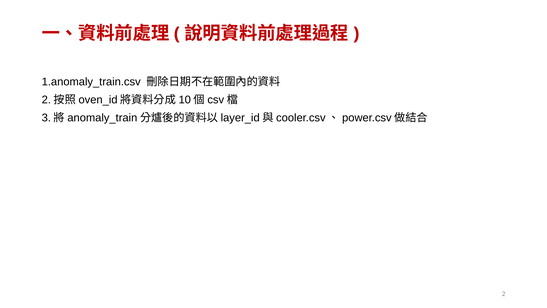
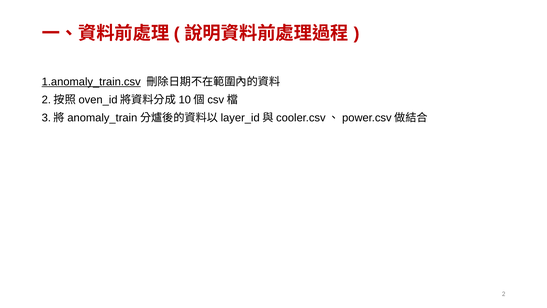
1.anomaly_train.csv underline: none -> present (91, 82)
